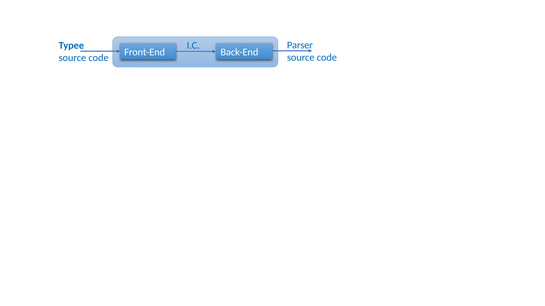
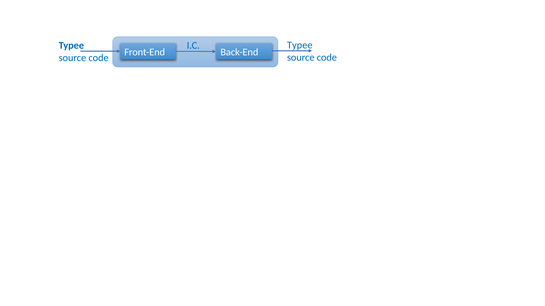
Parser: Parser -> Typee (300, 45)
